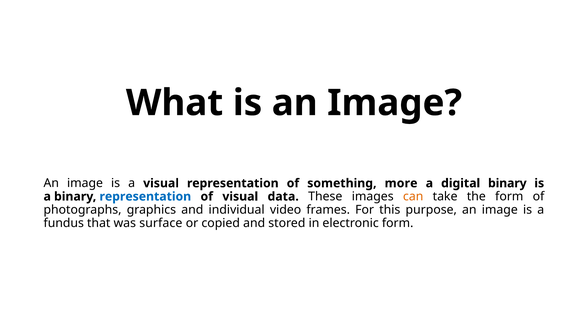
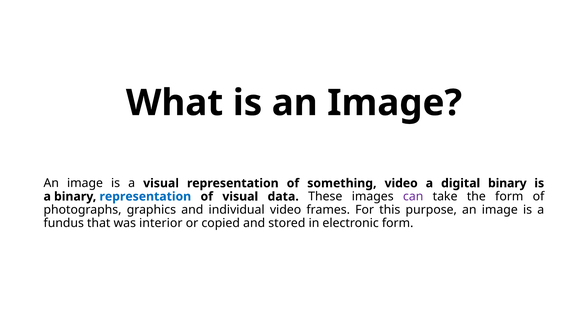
something more: more -> video (401, 183)
can colour: orange -> purple (413, 196)
surface: surface -> interior (161, 223)
